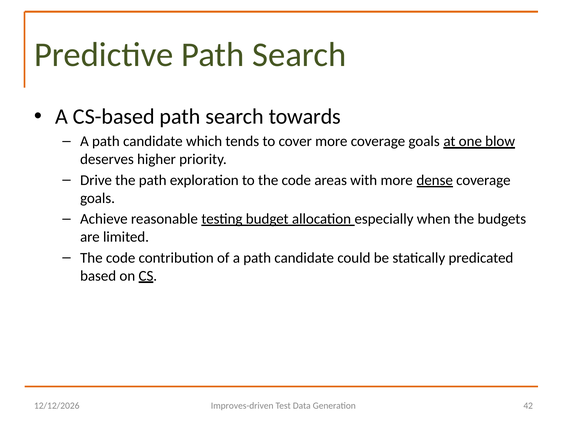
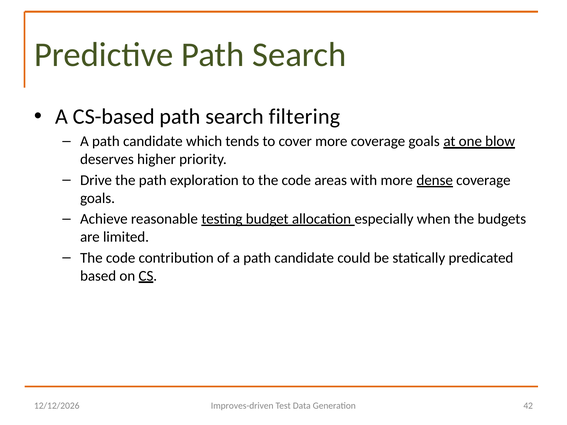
towards: towards -> filtering (304, 117)
